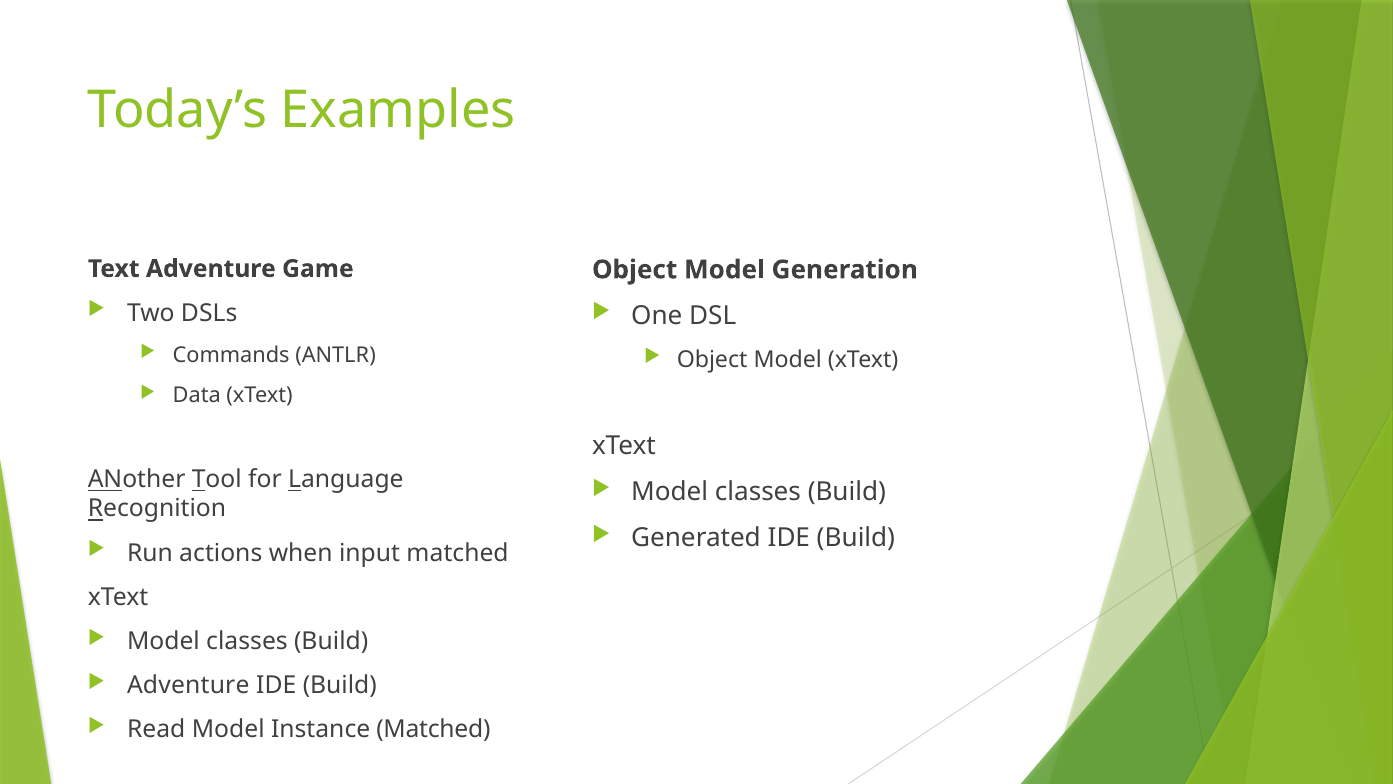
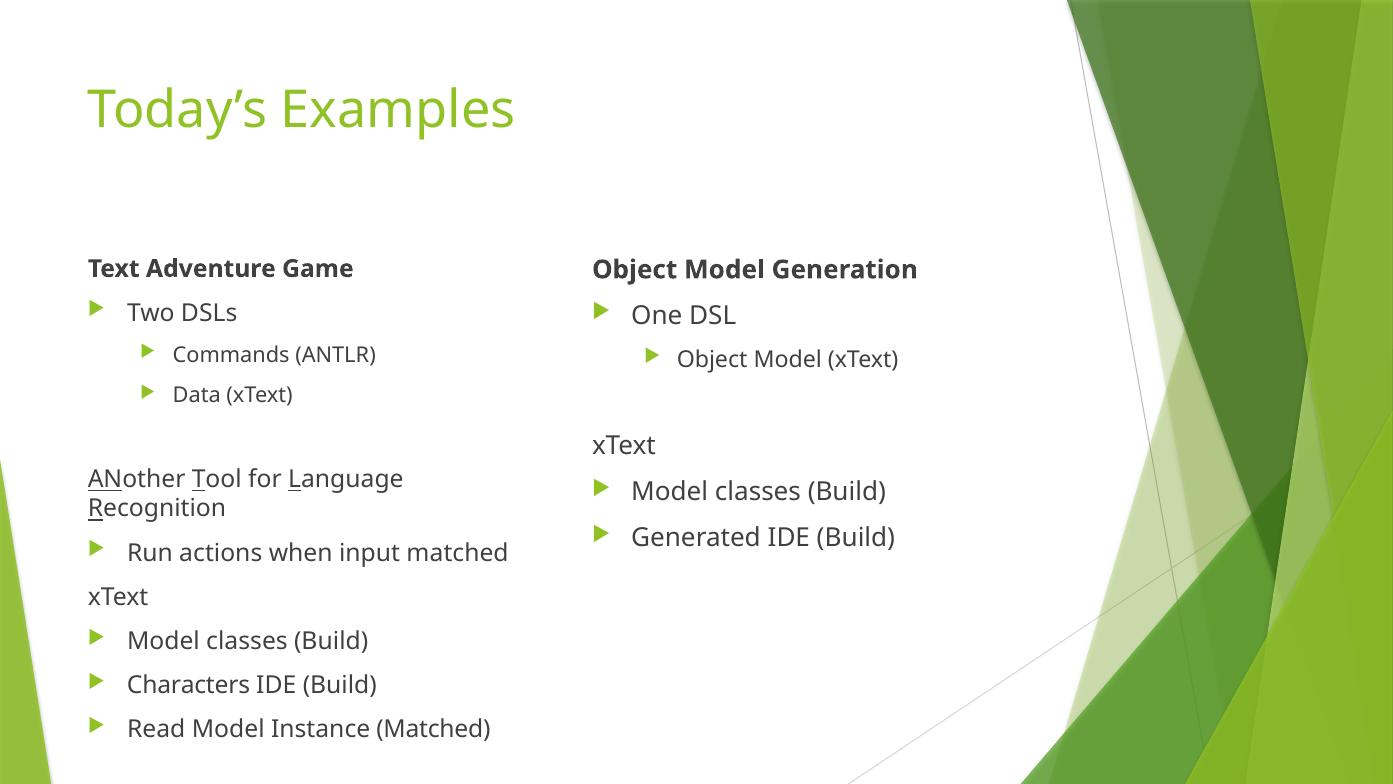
Adventure: Adventure -> Characters (189, 685)
